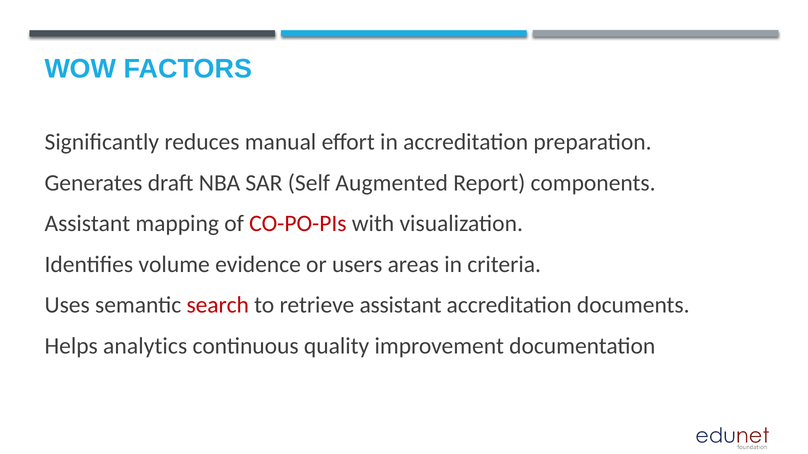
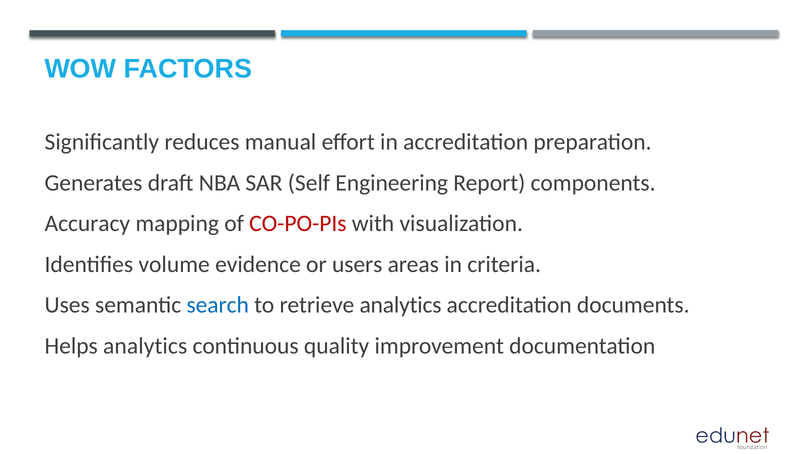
Augmented: Augmented -> Engineering (392, 183)
Assistant: Assistant -> Accuracy (87, 224)
search colour: red -> blue (218, 305)
retrieve assistant: assistant -> analytics (401, 305)
